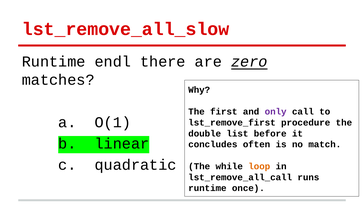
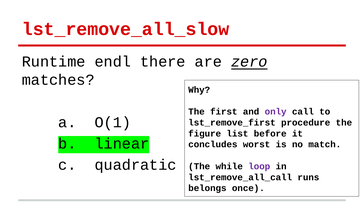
double: double -> figure (205, 133)
often: often -> worst (257, 144)
loop colour: orange -> purple (259, 166)
runtime: runtime -> belongs (207, 188)
